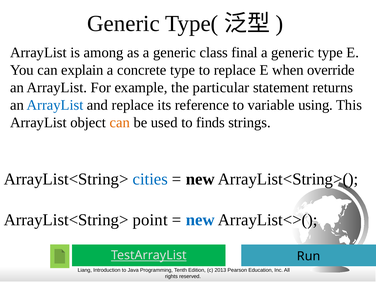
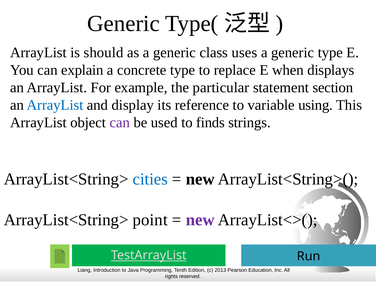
among: among -> should (104, 52)
final: final -> uses (244, 52)
override: override -> displays (331, 70)
returns: returns -> section (333, 88)
and replace: replace -> display (133, 105)
can colour: orange -> purple (120, 123)
new colour: blue -> purple (200, 220)
